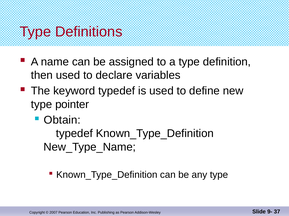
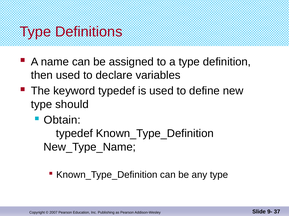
pointer: pointer -> should (72, 105)
